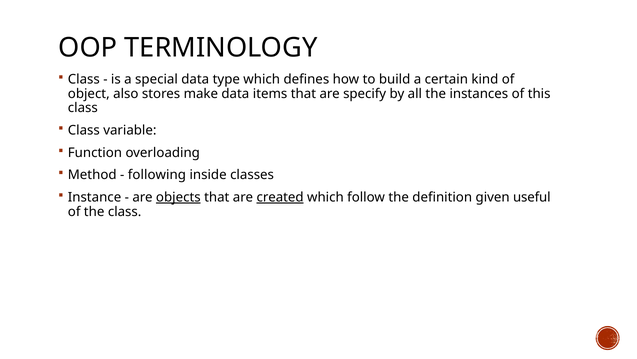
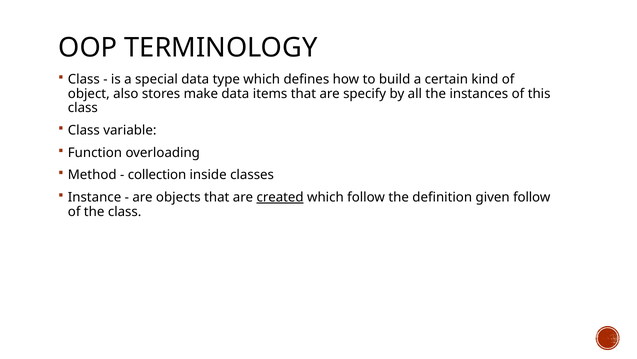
following: following -> collection (157, 175)
objects underline: present -> none (178, 197)
given useful: useful -> follow (532, 197)
